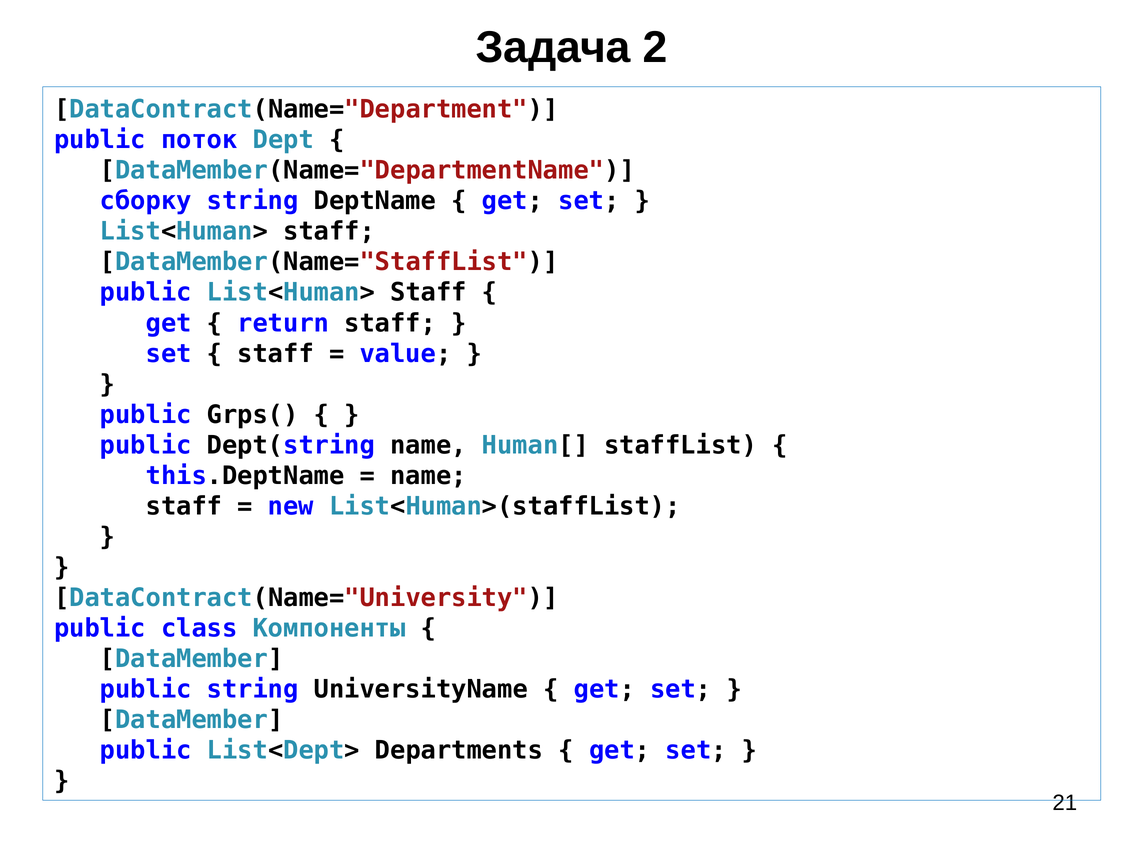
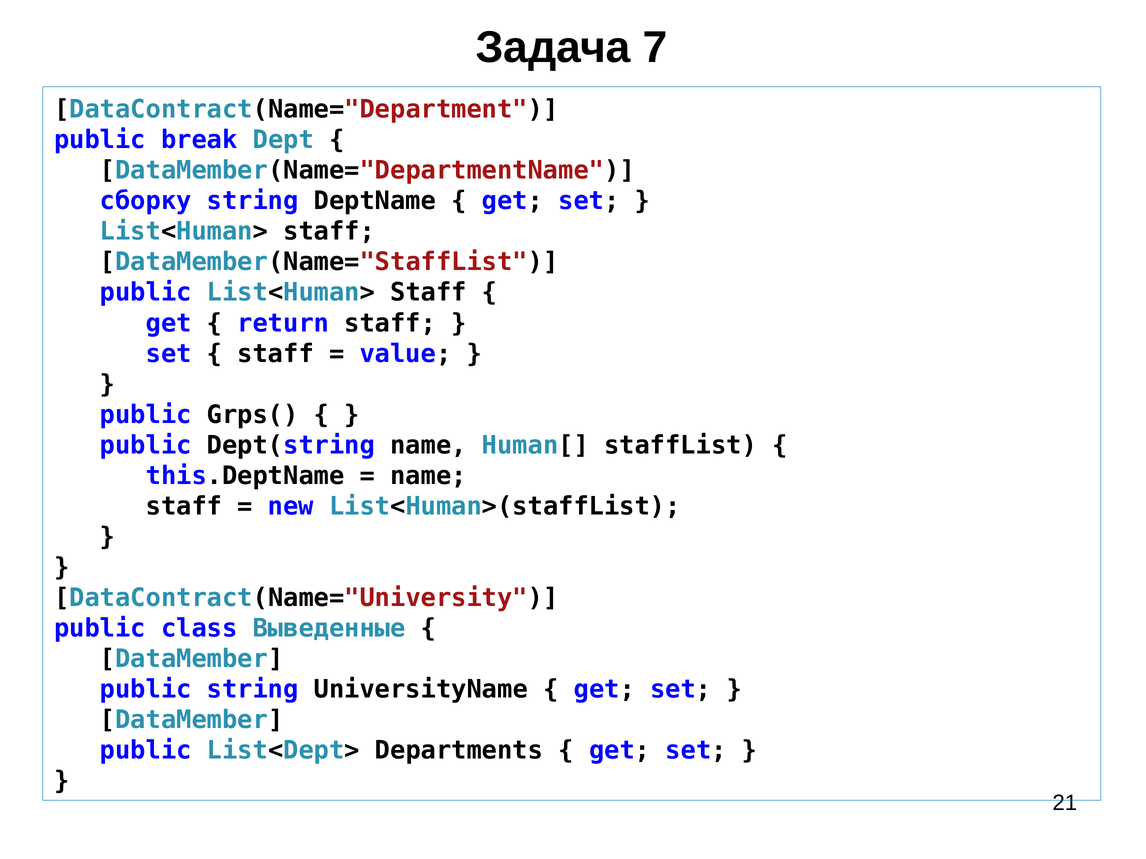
2: 2 -> 7 (655, 48)
поток: поток -> break (199, 140)
Компоненты: Компоненты -> Выведенные (329, 629)
